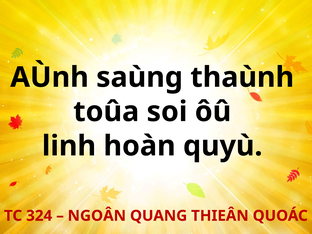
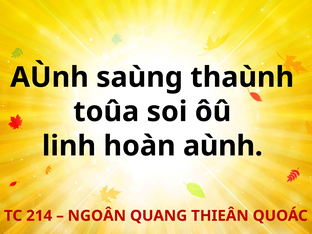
hoàn quyù: quyù -> aùnh (223, 146)
324: 324 -> 214 (39, 216)
